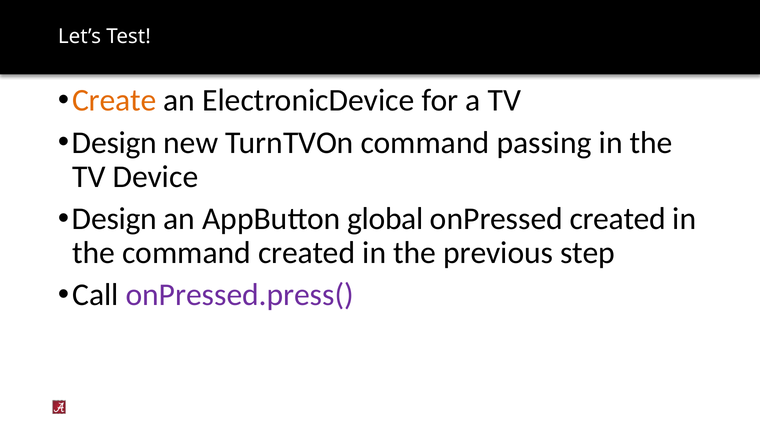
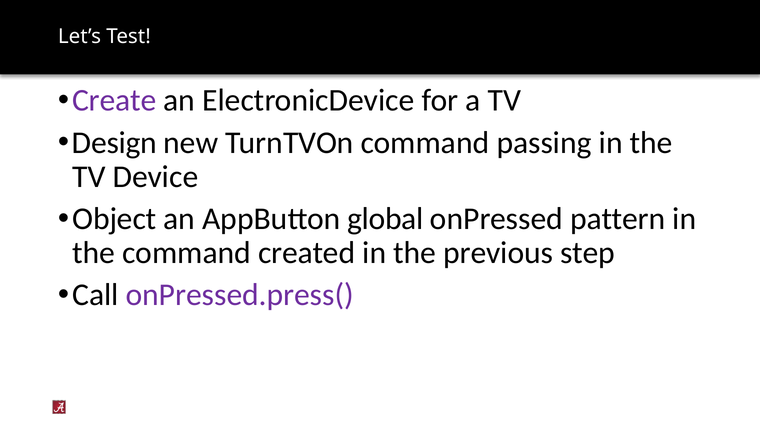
Create colour: orange -> purple (114, 101)
Design: Design -> Object (114, 219)
onPressed created: created -> pattern (618, 219)
